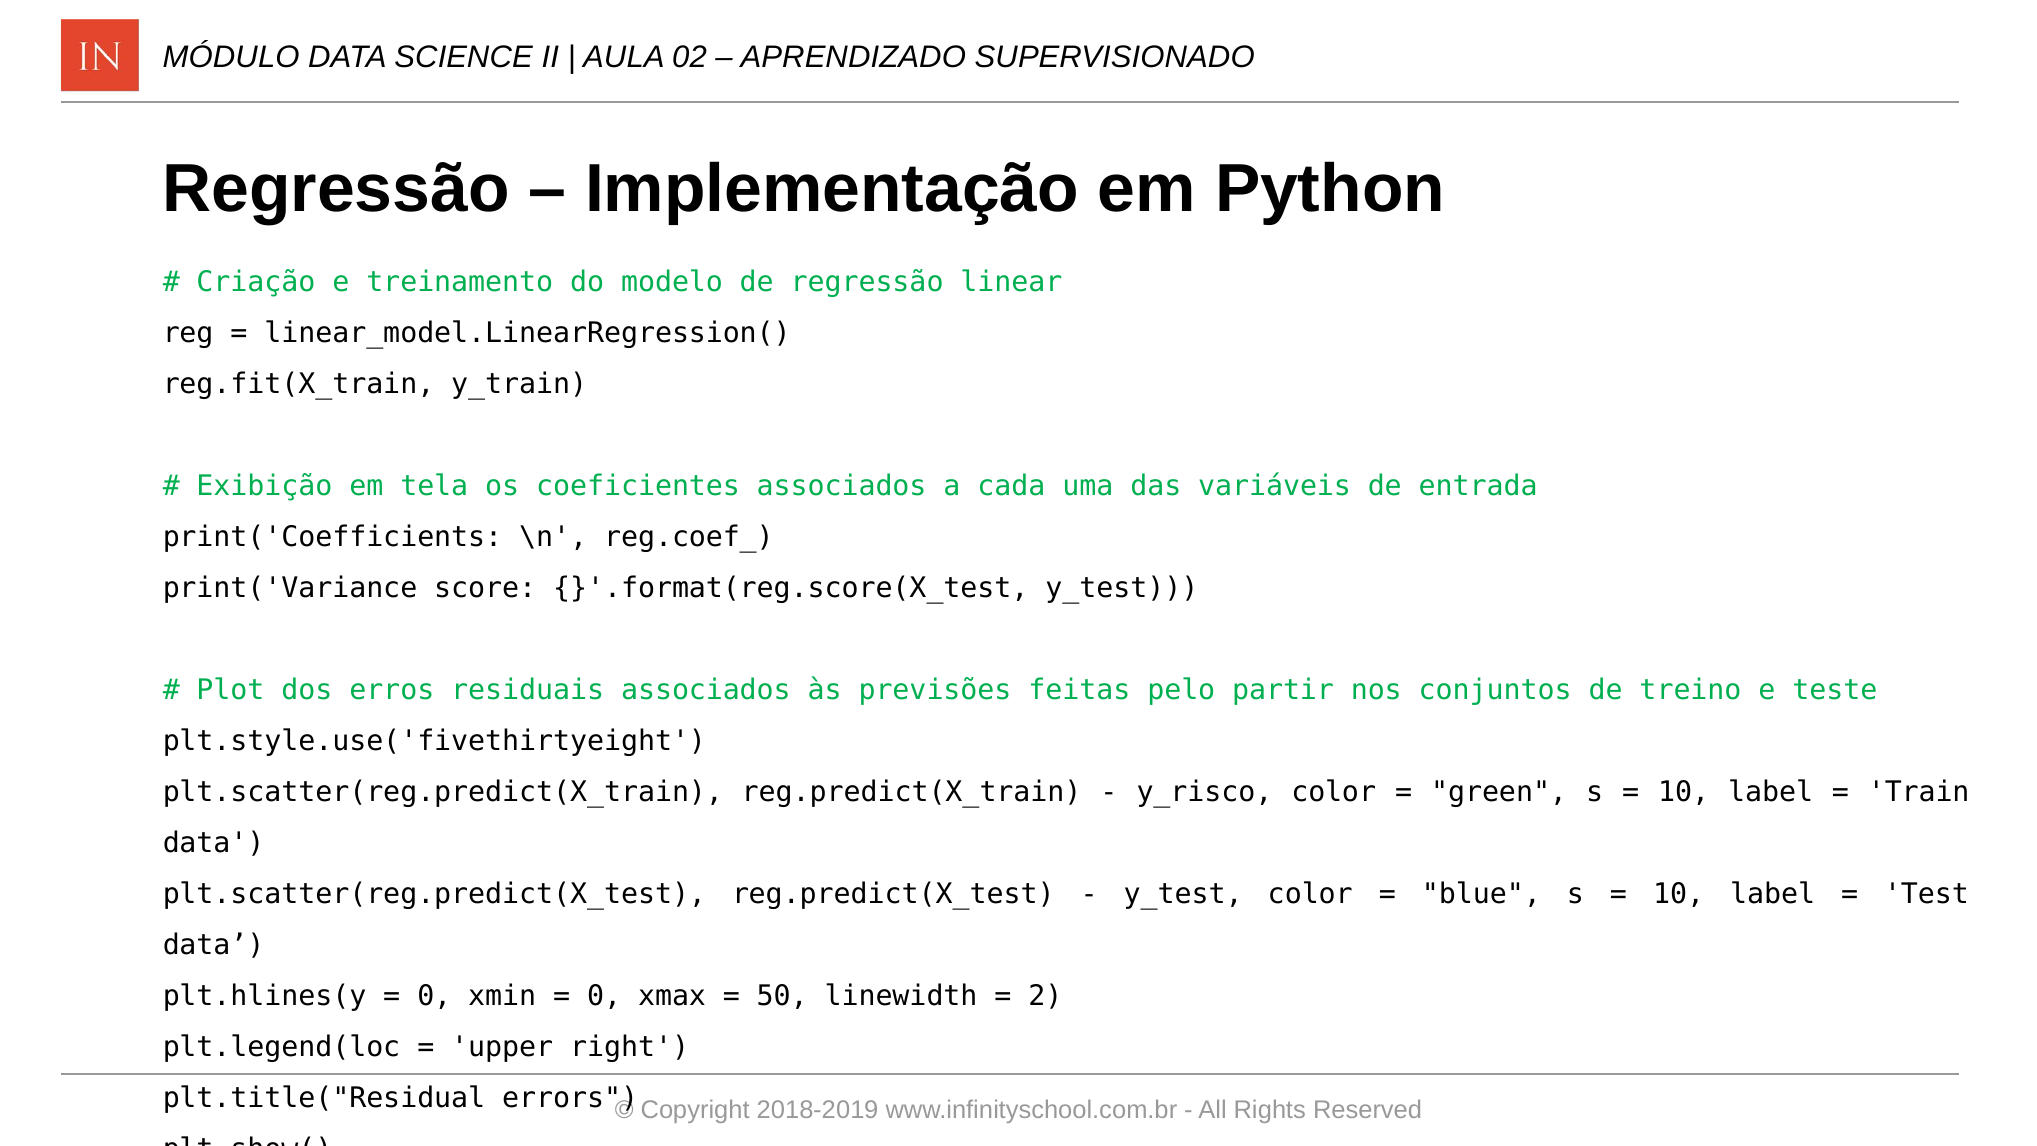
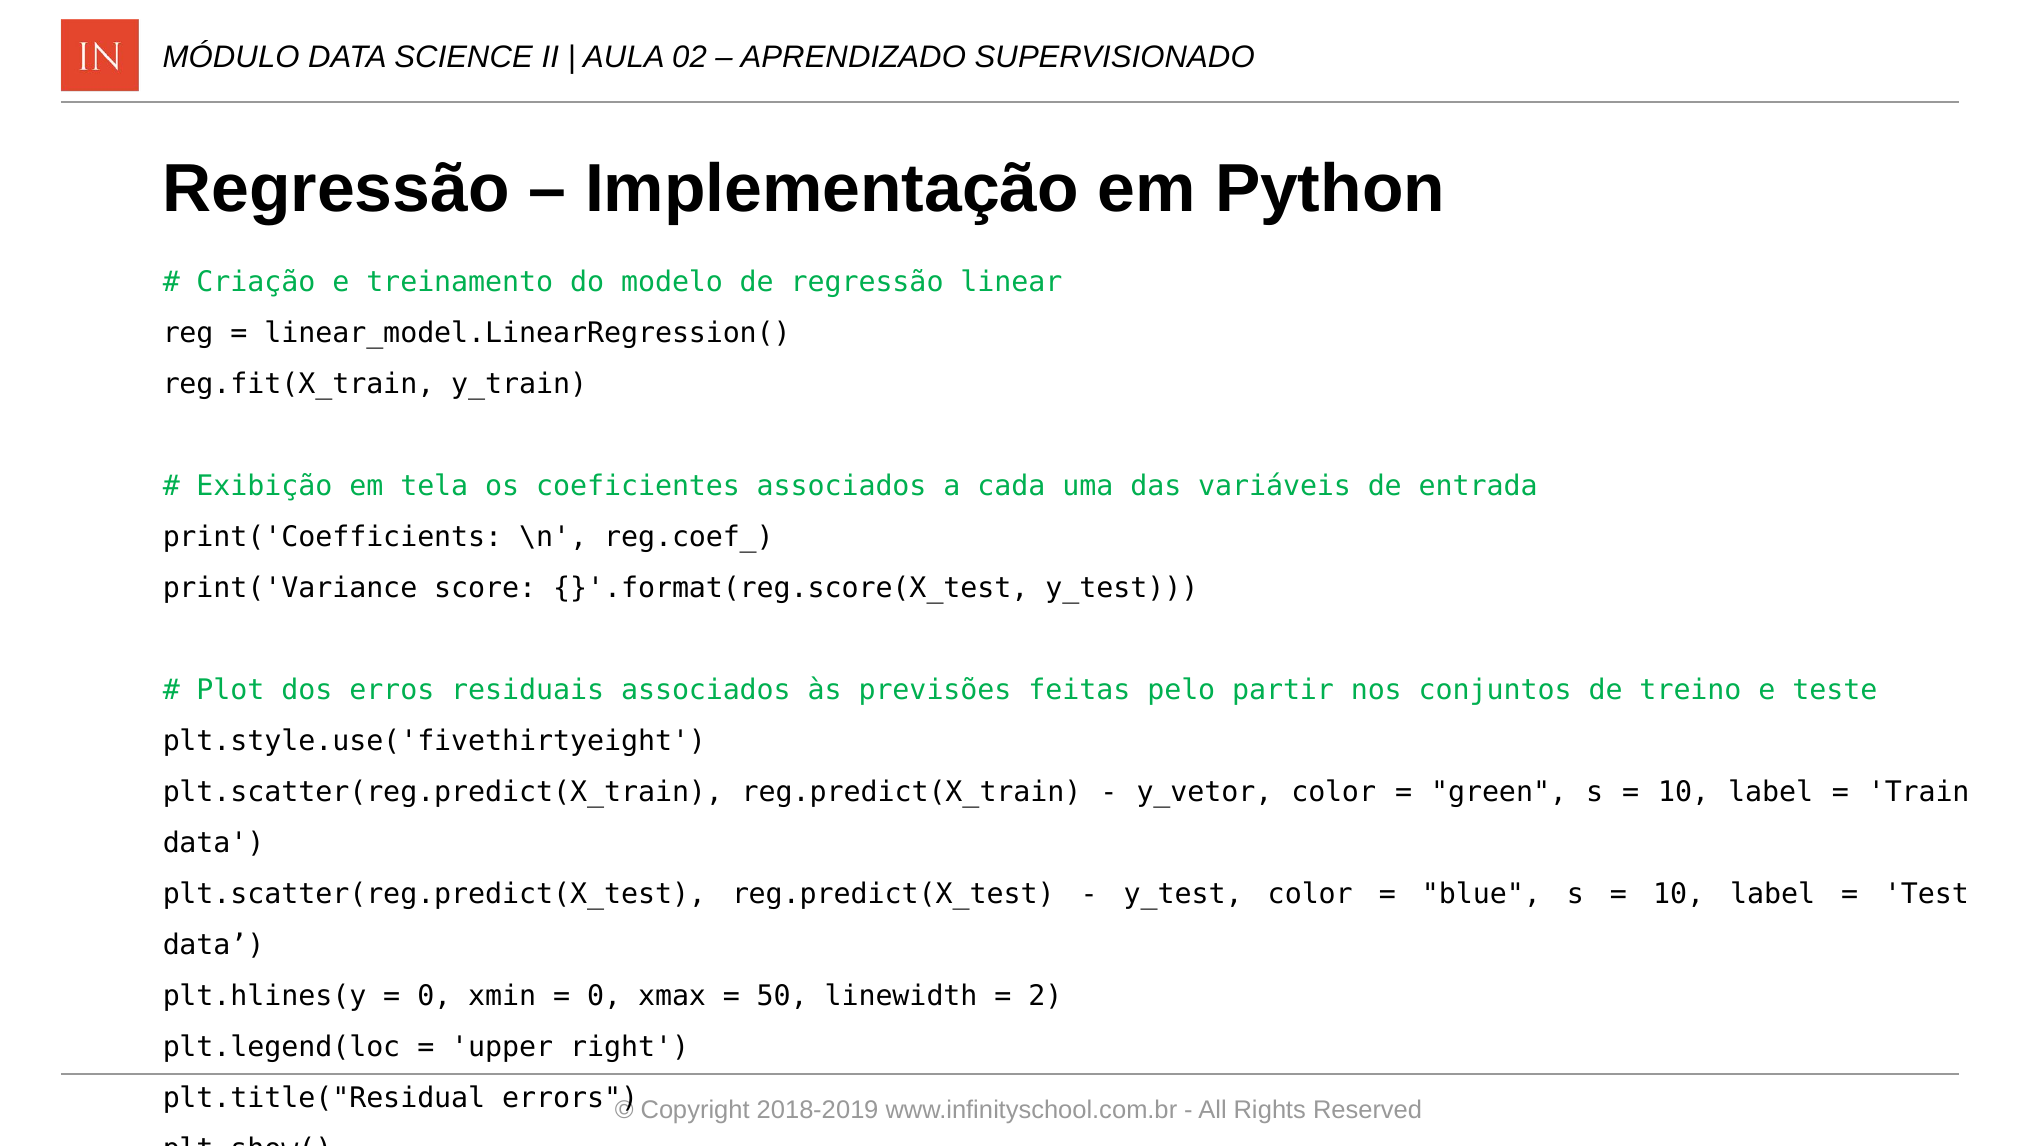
y_risco: y_risco -> y_vetor (1204, 792)
